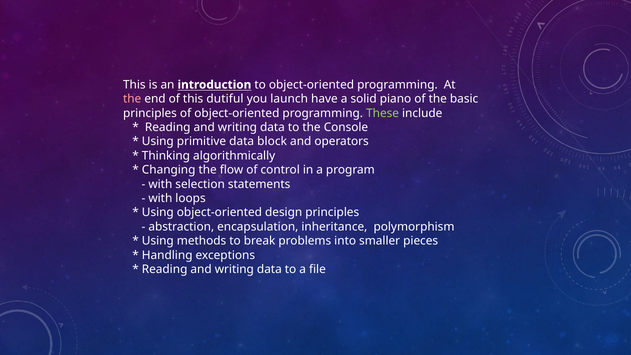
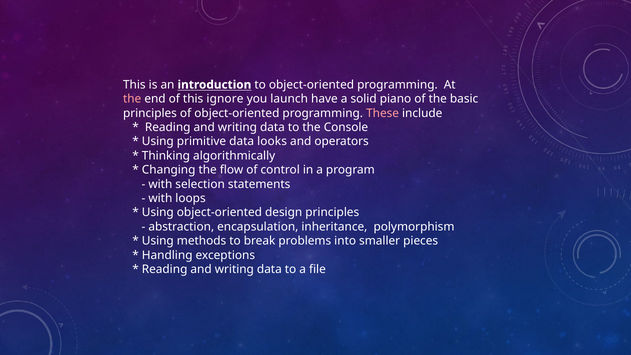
dutiful: dutiful -> ignore (225, 99)
These colour: light green -> pink (383, 113)
block: block -> looks (272, 141)
